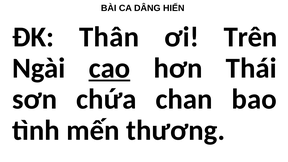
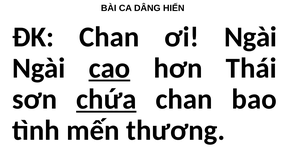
ĐK Thân: Thân -> Chan (109, 37)
ơi Trên: Trên -> Ngài (251, 37)
chứa underline: none -> present (106, 99)
